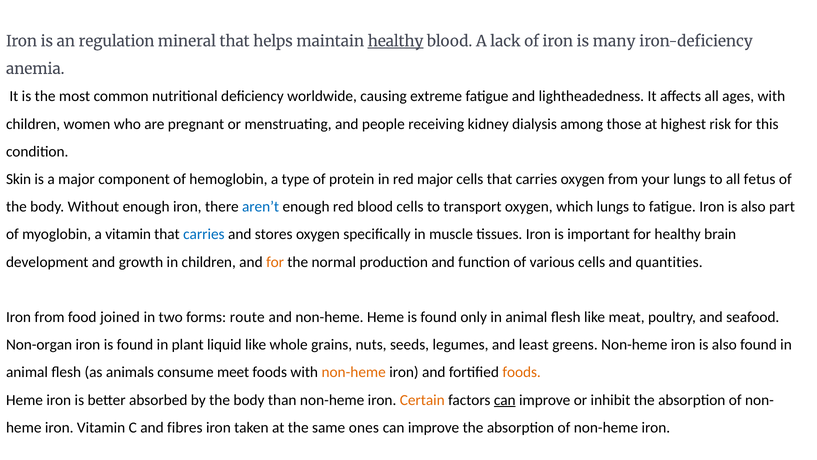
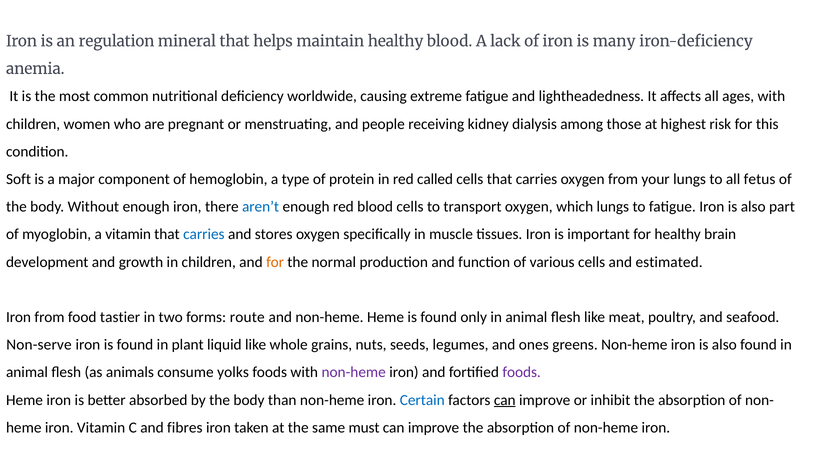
healthy underline: present -> none (396, 41)
Skin: Skin -> Soft (19, 179)
red major: major -> called (435, 179)
quantities: quantities -> estimated (669, 262)
joined: joined -> tastier (120, 317)
Non-organ: Non-organ -> Non-serve (39, 344)
least: least -> ones (534, 344)
meet: meet -> yolks (233, 372)
non-heme colour: orange -> purple (354, 372)
foods colour: orange -> purple (522, 372)
Certain colour: orange -> blue (422, 400)
ones: ones -> must (364, 427)
